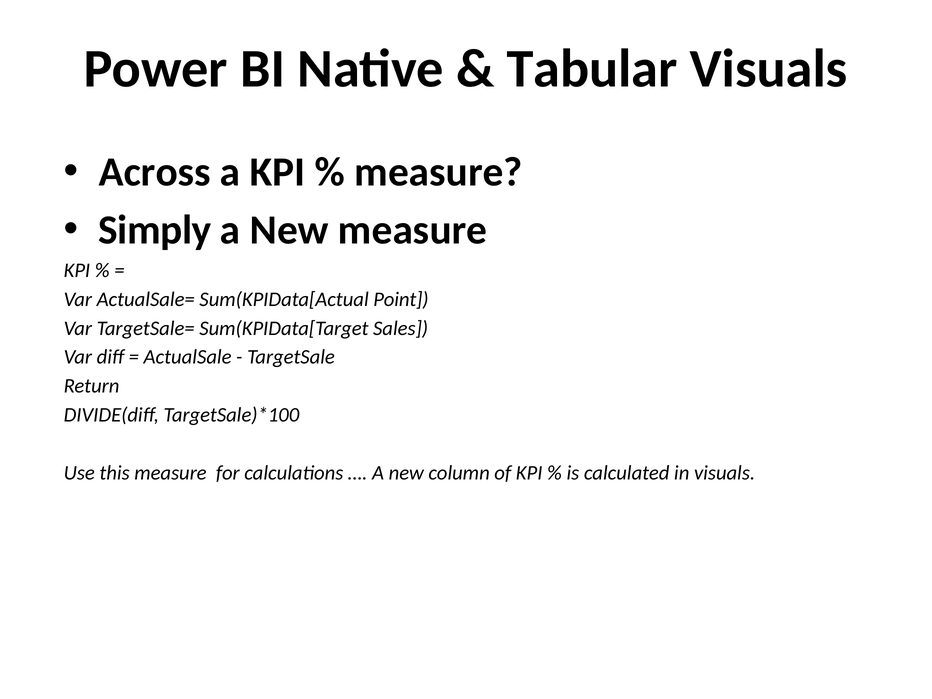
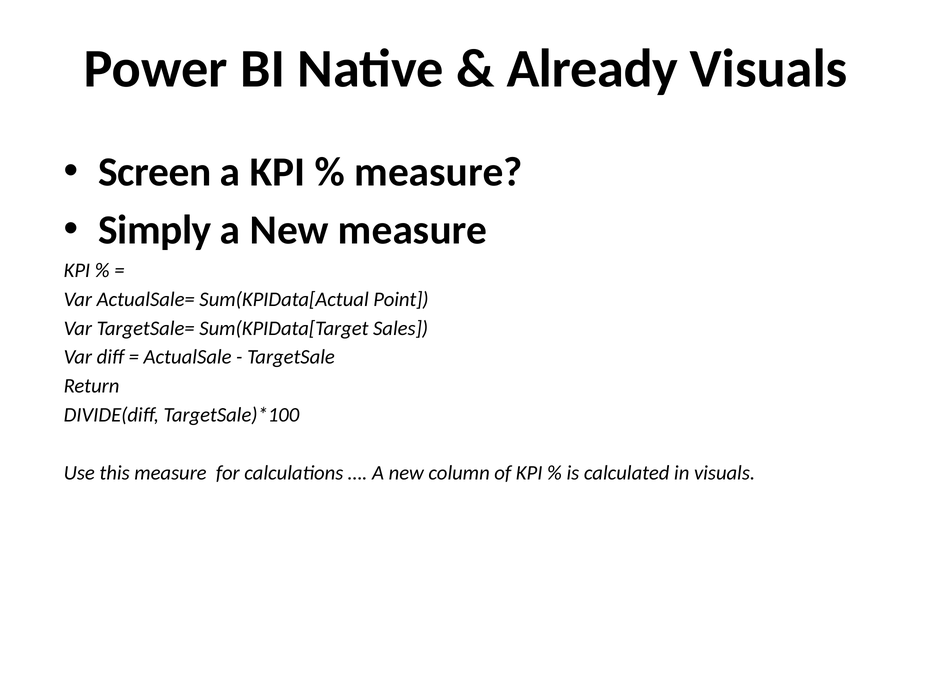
Tabular: Tabular -> Already (592, 69)
Across: Across -> Screen (155, 172)
